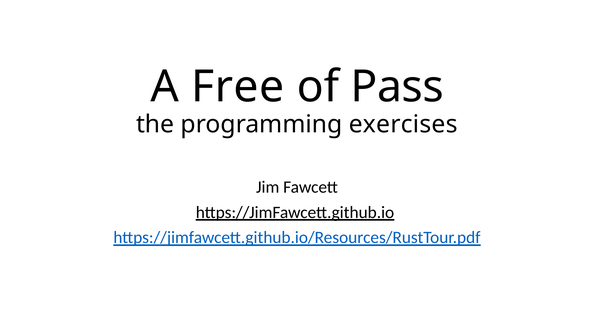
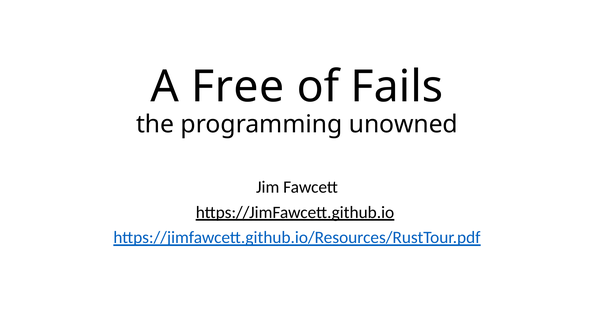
Pass: Pass -> Fails (397, 87)
exercises: exercises -> unowned (403, 124)
